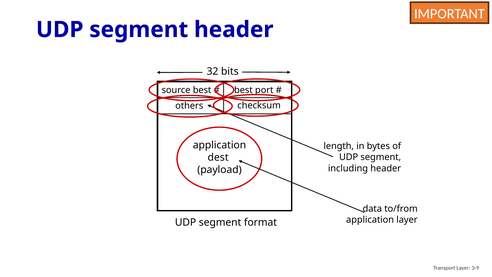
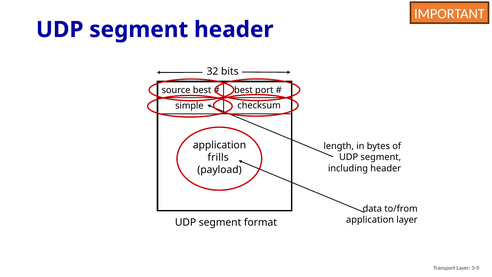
others: others -> simple (189, 106)
dest: dest -> frills (218, 157)
